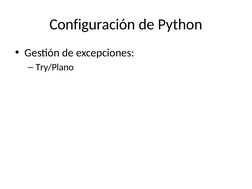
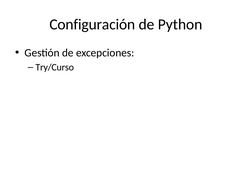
Try/Plano: Try/Plano -> Try/Curso (55, 67)
